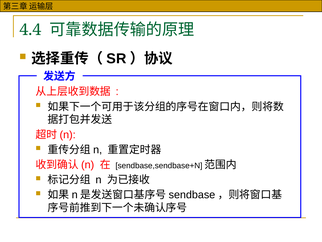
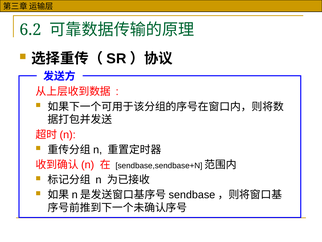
4.4: 4.4 -> 6.2 (30, 30)
